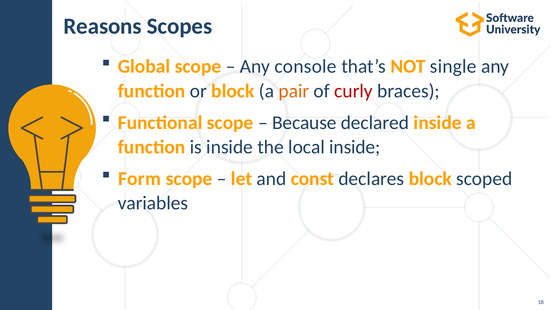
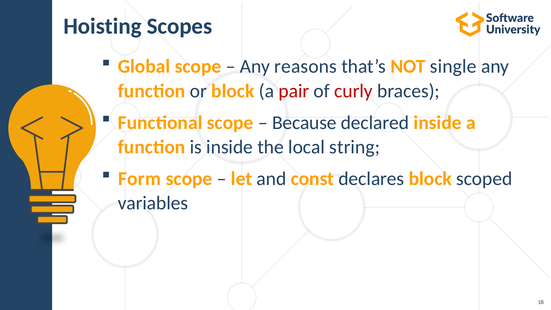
Reasons: Reasons -> Hoisting (103, 26)
console: console -> reasons (306, 67)
pair colour: orange -> red (294, 91)
local inside: inside -> string (355, 147)
